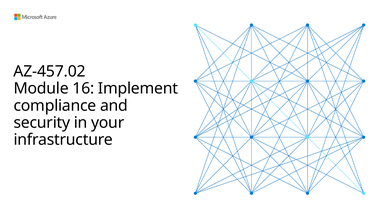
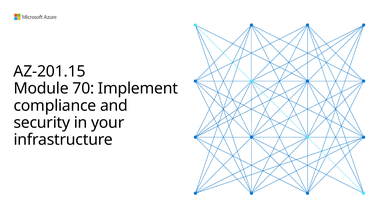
AZ-457.02: AZ-457.02 -> AZ-201.15 (50, 72)
16: 16 -> 70 (83, 89)
